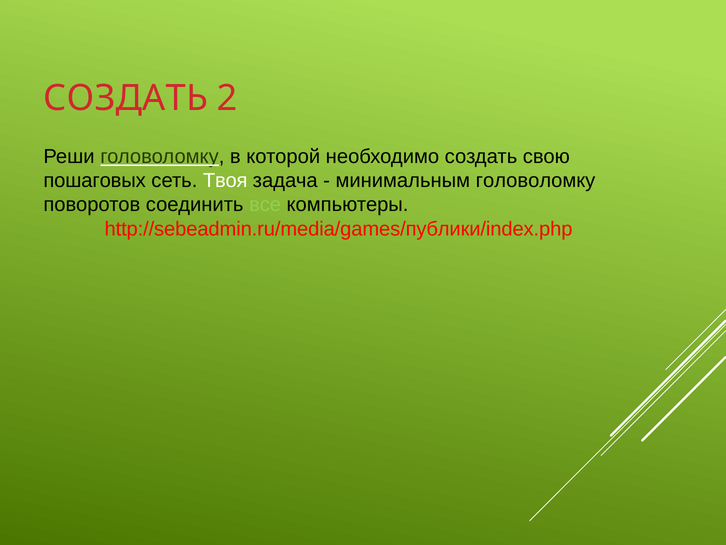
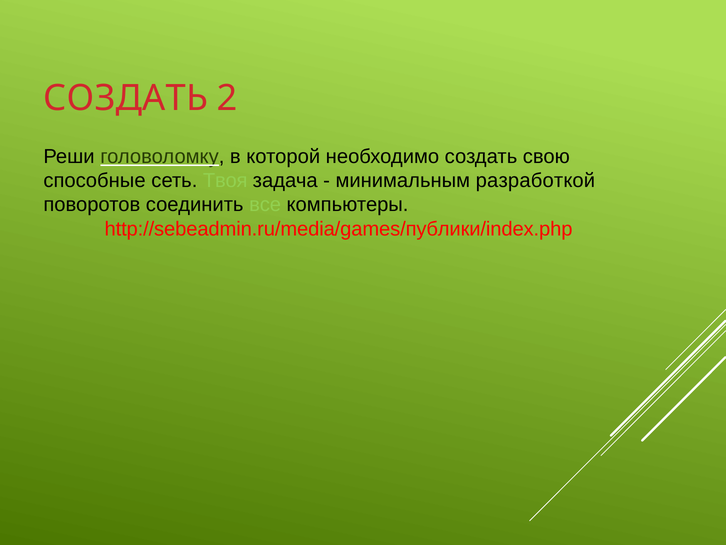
пошаговых: пошаговых -> способные (95, 180)
Твоя colour: white -> light green (225, 180)
минимальным головоломку: головоломку -> разработкой (535, 180)
